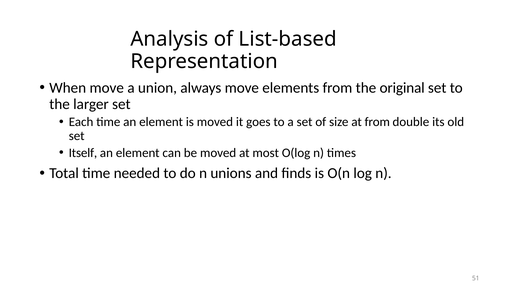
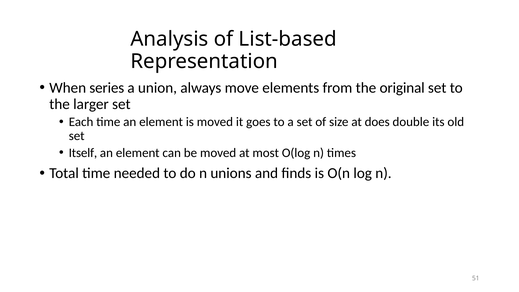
When move: move -> series (107, 88)
at from: from -> does (377, 122)
